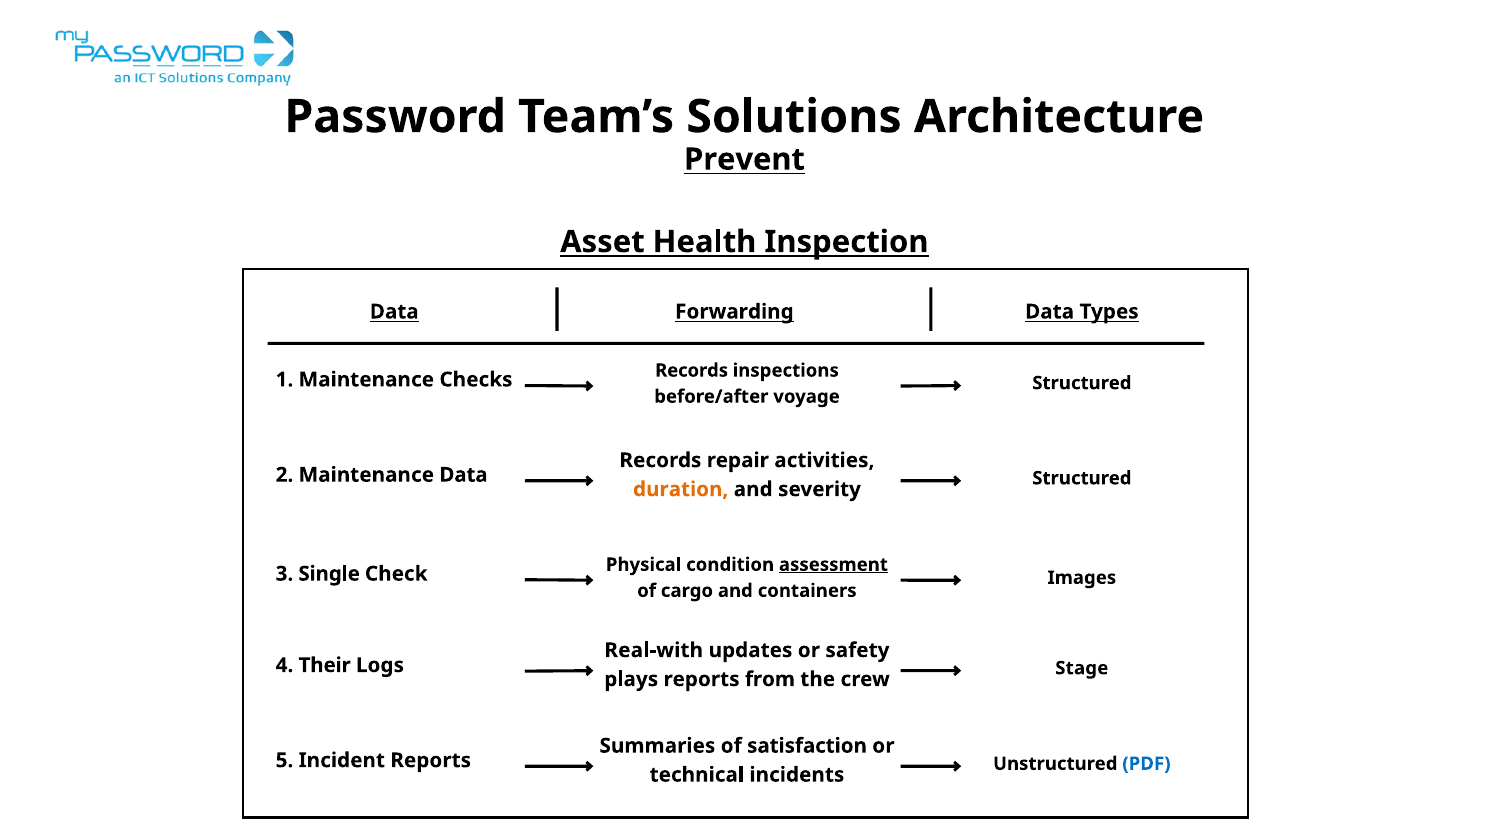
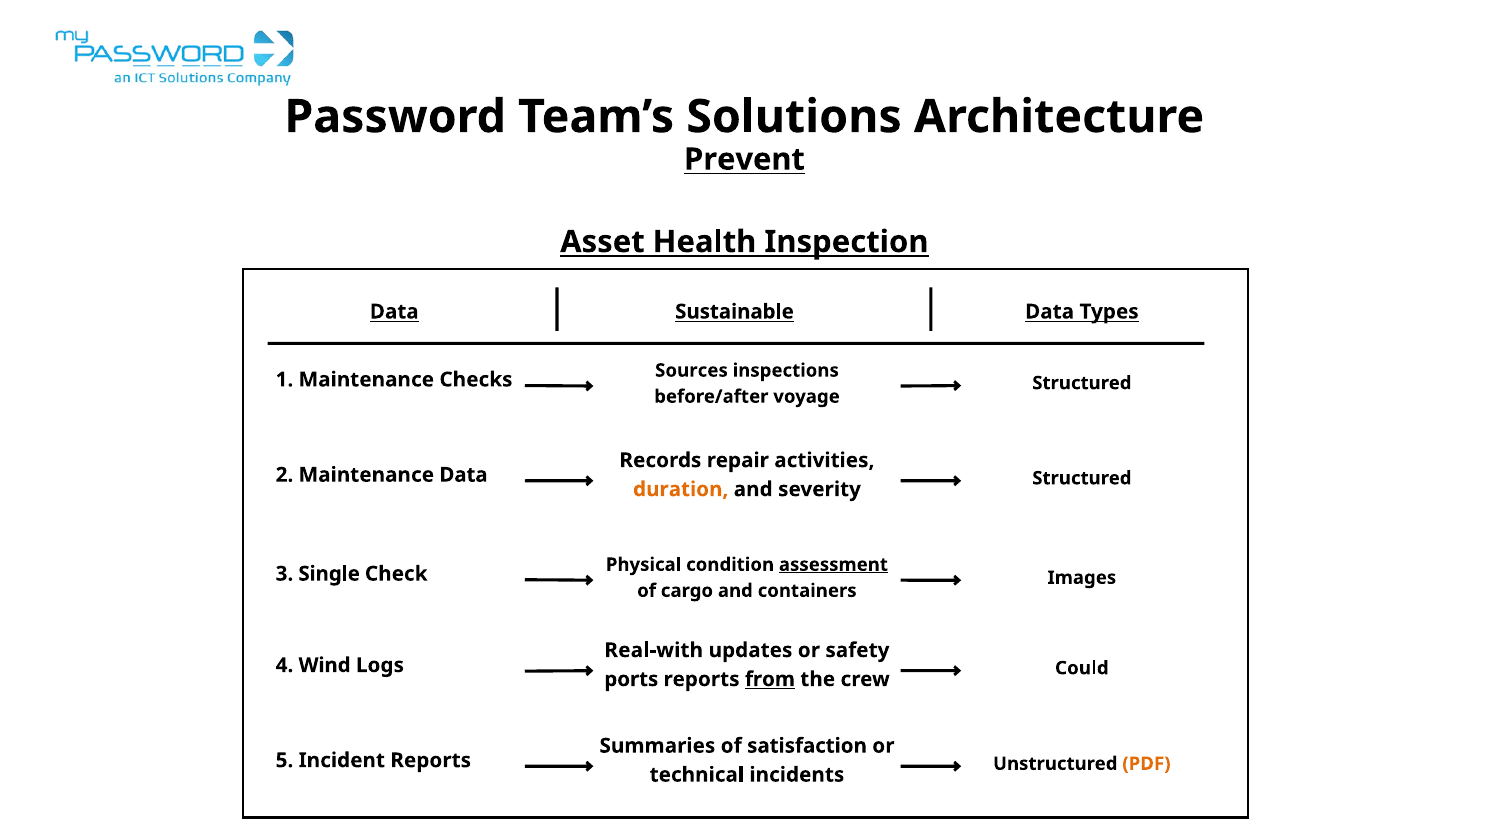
Forwarding: Forwarding -> Sustainable (734, 312)
Records: Records -> Sources (691, 370)
Their: Their -> Wind (325, 665)
Stage: Stage -> Could (1082, 668)
plays: plays -> ports (631, 679)
from underline: none -> present (770, 679)
PDF colour: blue -> orange (1146, 763)
